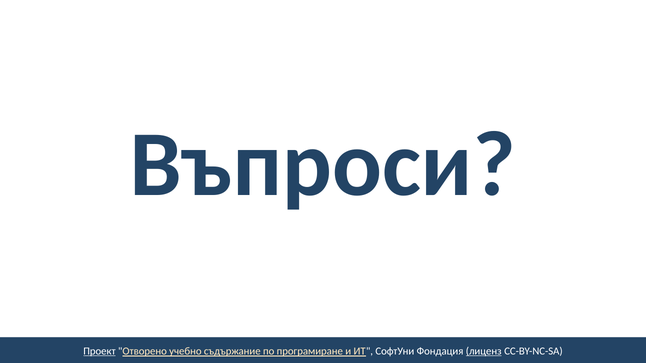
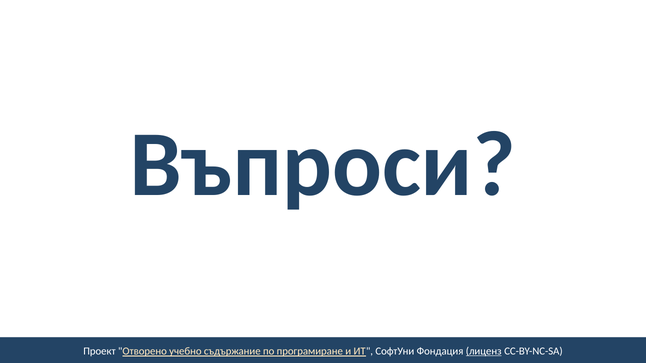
Проект underline: present -> none (99, 352)
